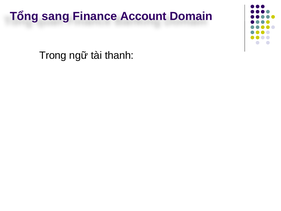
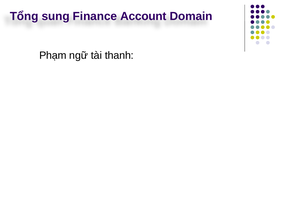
sang: sang -> sung (56, 16)
Trong: Trong -> Phạm (53, 55)
